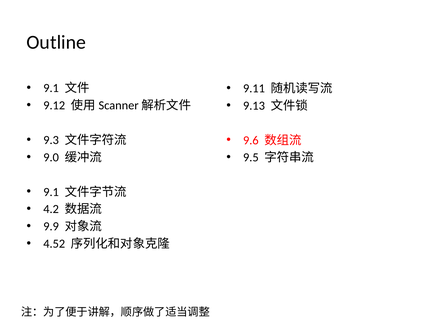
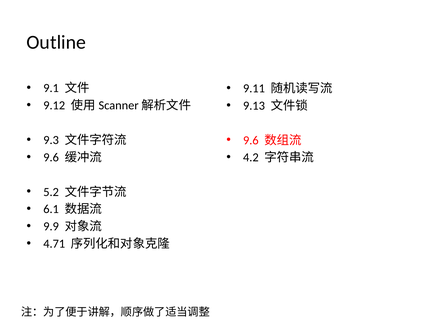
9.0: 9.0 -> 9.6 (51, 157)
9.5: 9.5 -> 4.2 (251, 158)
9.1: 9.1 -> 5.2 (51, 192)
4.2: 4.2 -> 6.1 (51, 209)
4.52: 4.52 -> 4.71 (54, 244)
